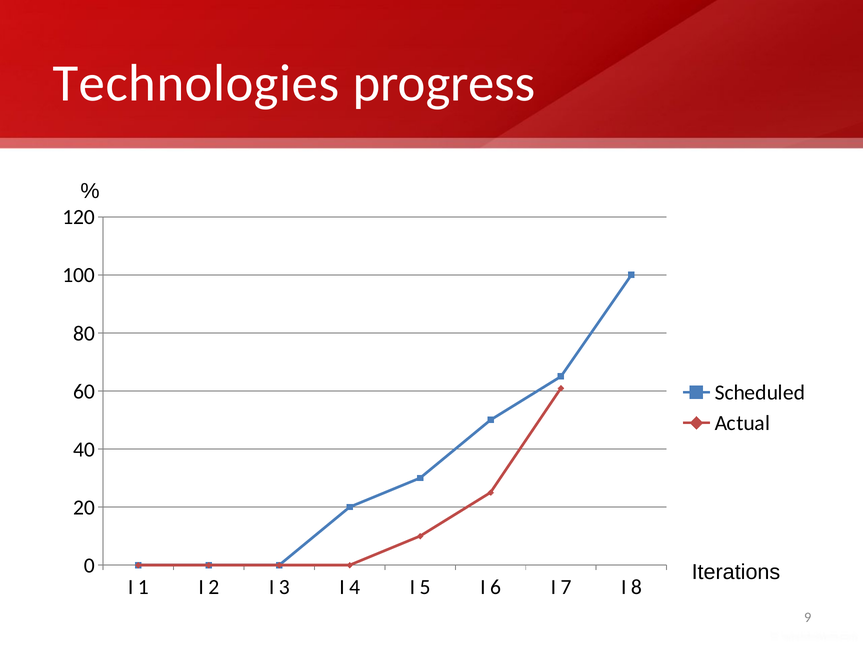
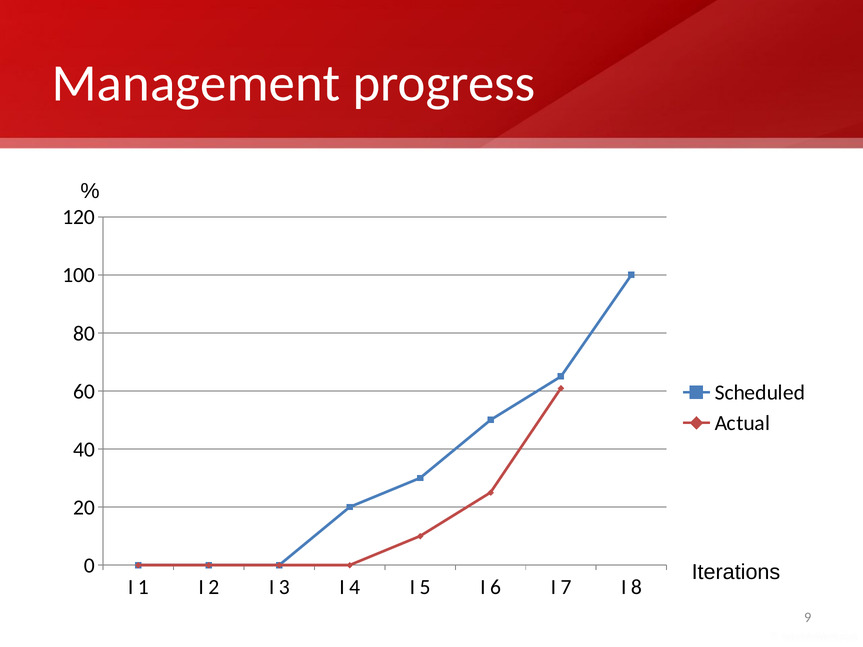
Technologies: Technologies -> Management (196, 84)
